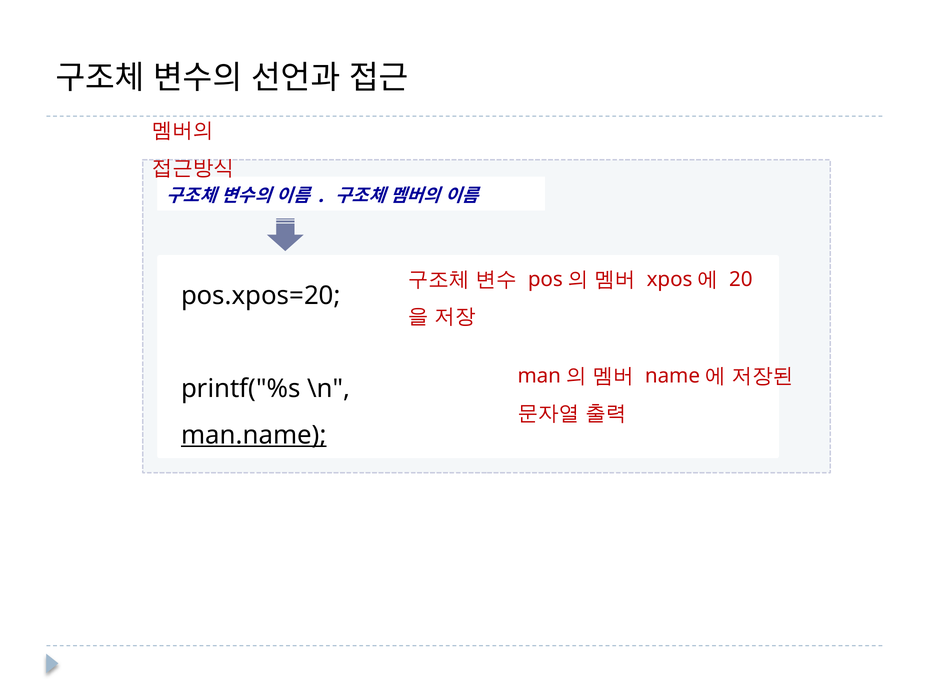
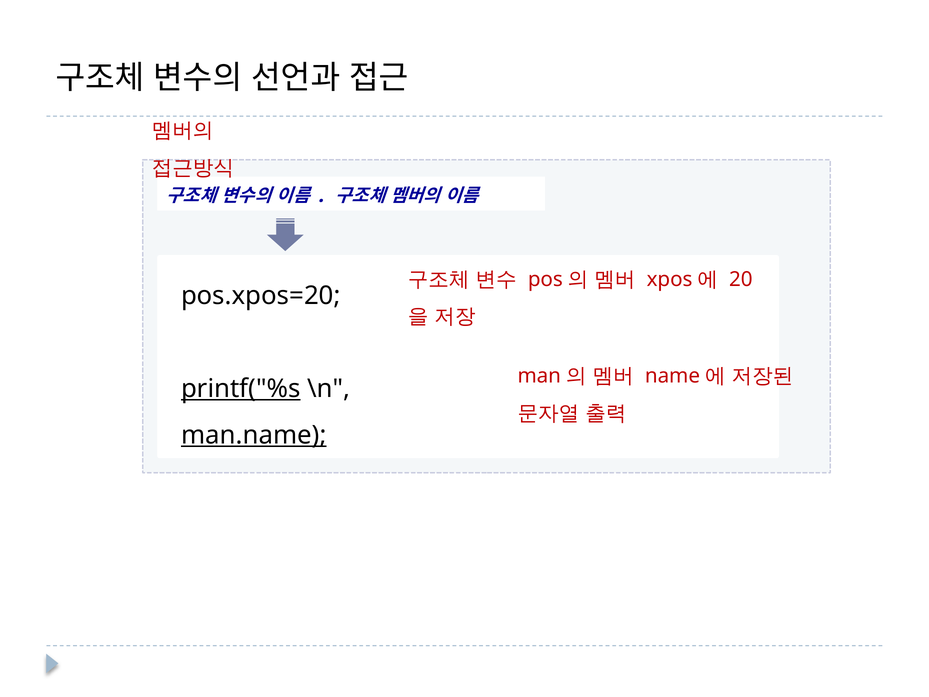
printf("%s underline: none -> present (241, 389)
